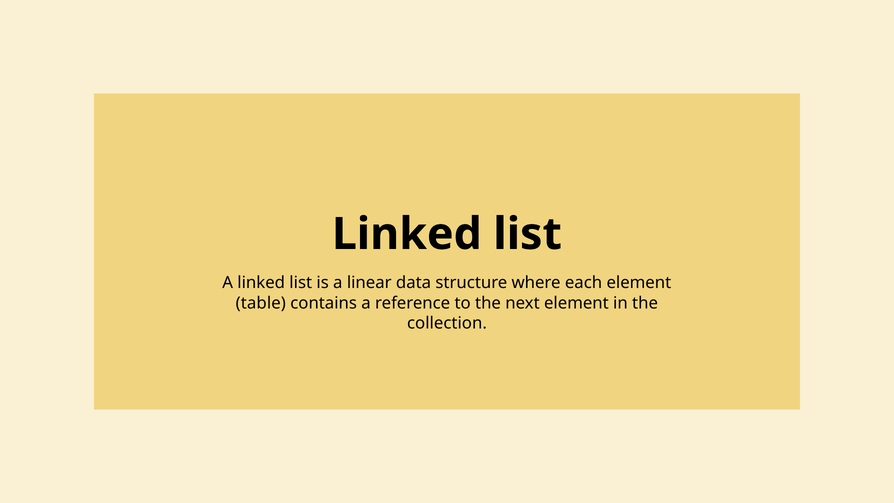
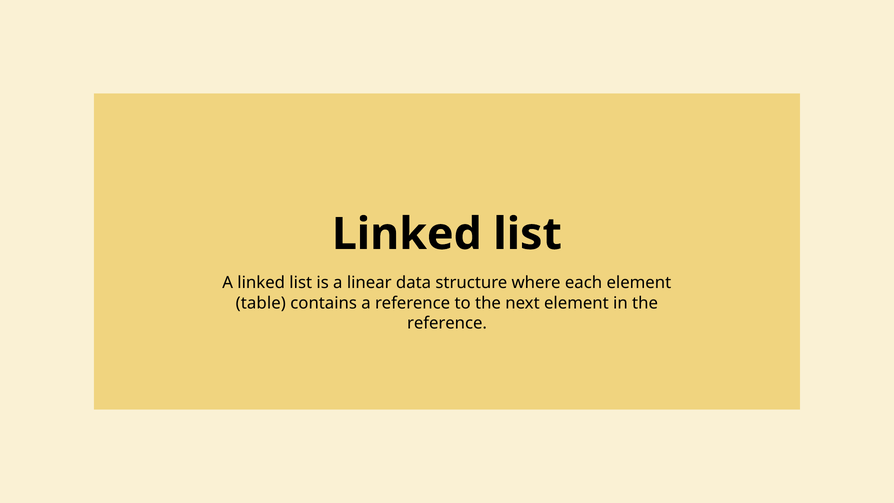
collection: collection -> reference (447, 323)
